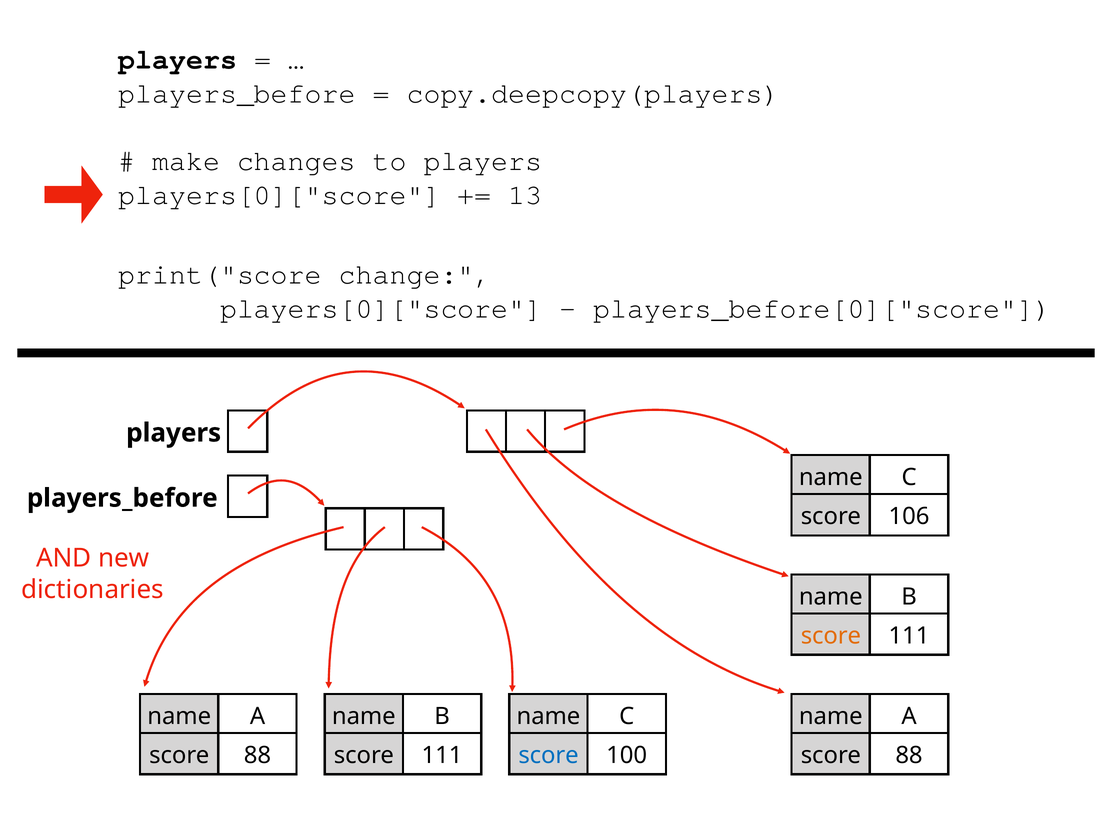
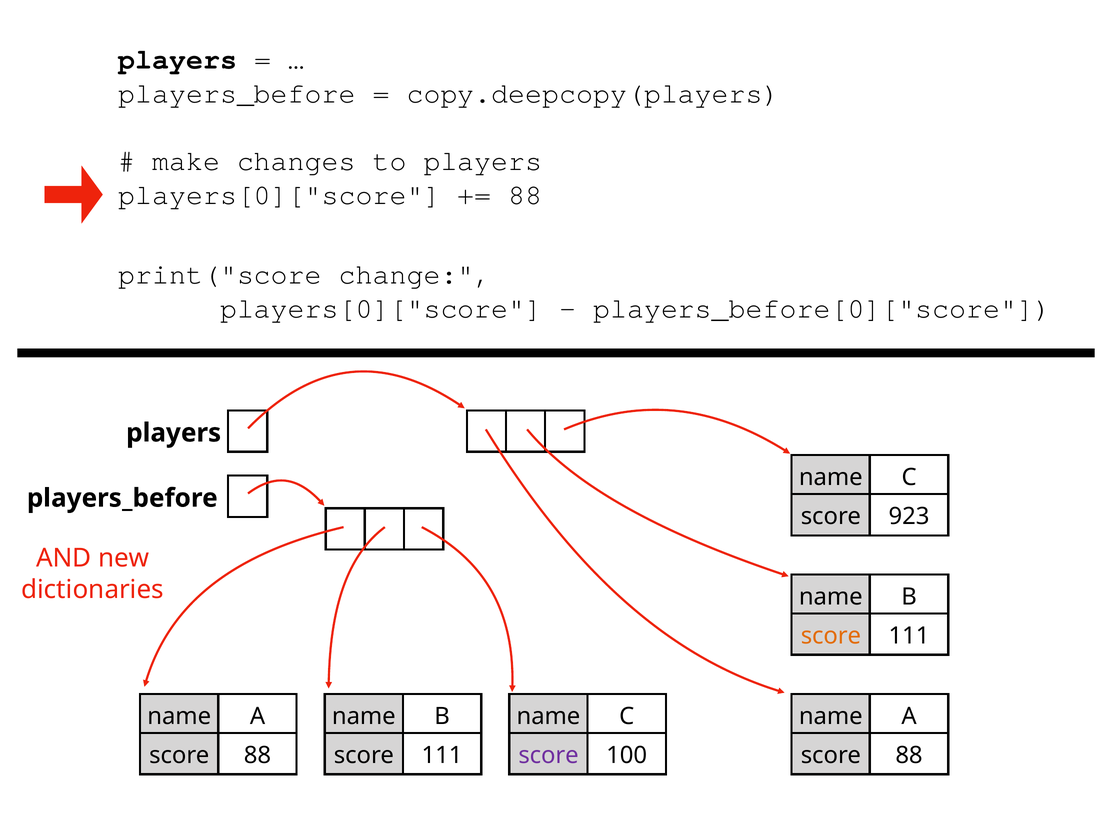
13: 13 -> 88 (525, 195)
106: 106 -> 923 (909, 516)
score colour: blue -> purple (549, 755)
